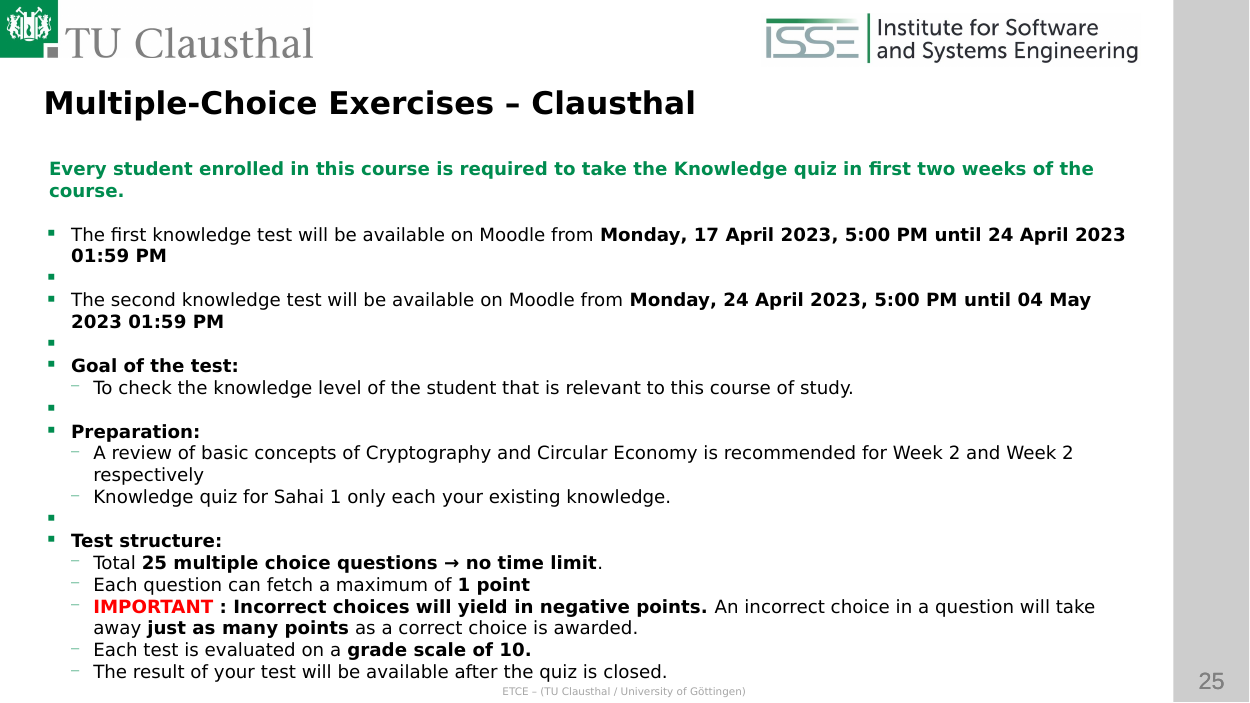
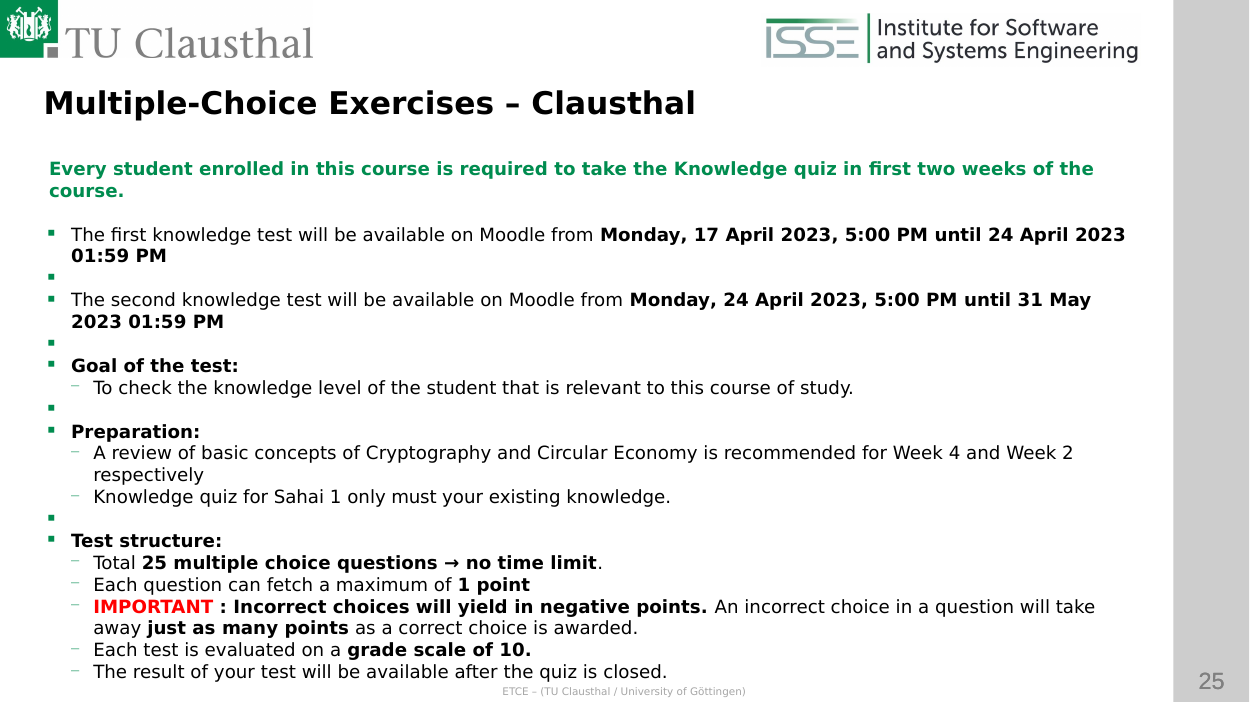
04: 04 -> 31 (1030, 301)
for Week 2: 2 -> 4 (955, 454)
only each: each -> must (414, 498)
